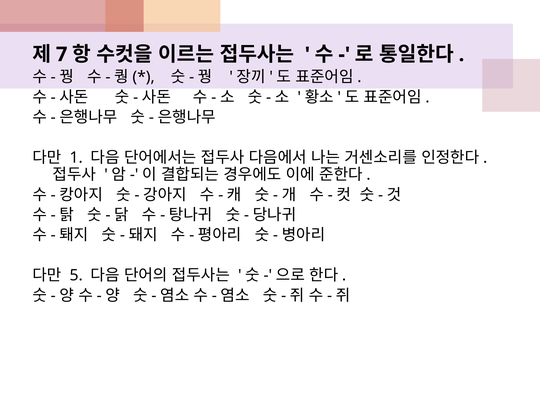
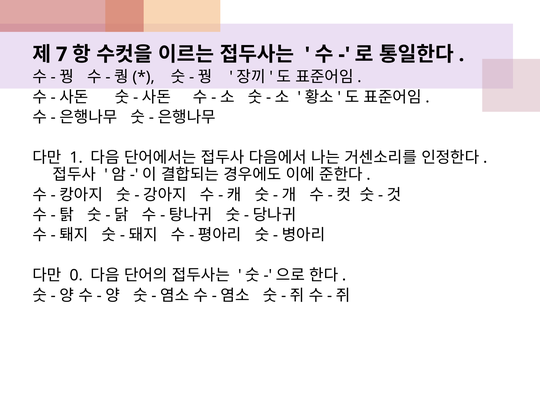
5: 5 -> 0 (76, 275)
